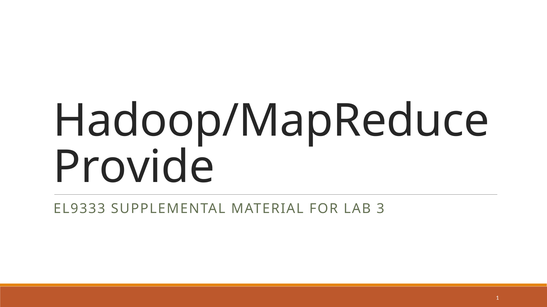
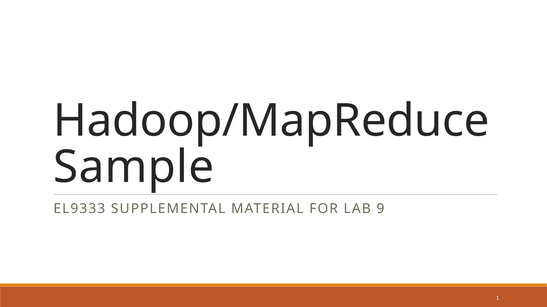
Provide: Provide -> Sample (134, 168)
3: 3 -> 9 (380, 209)
